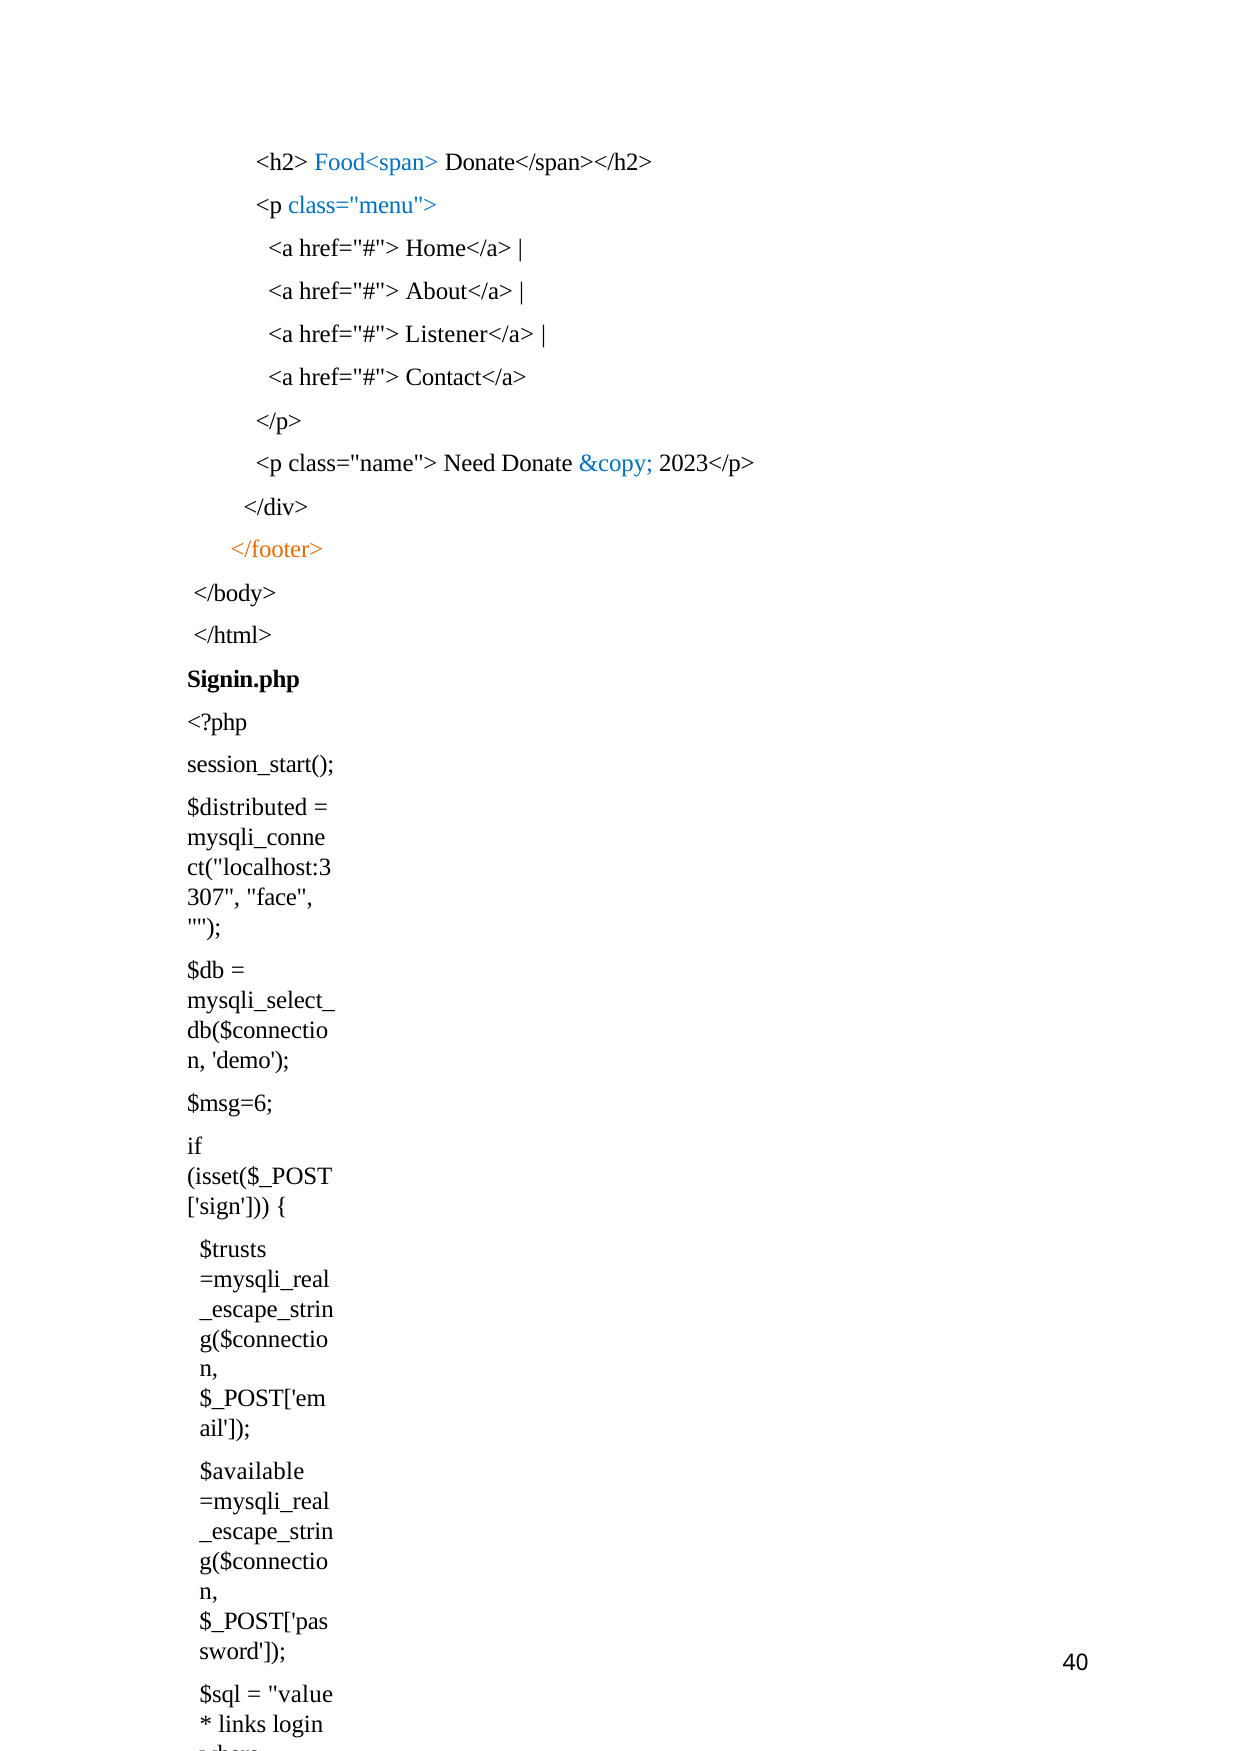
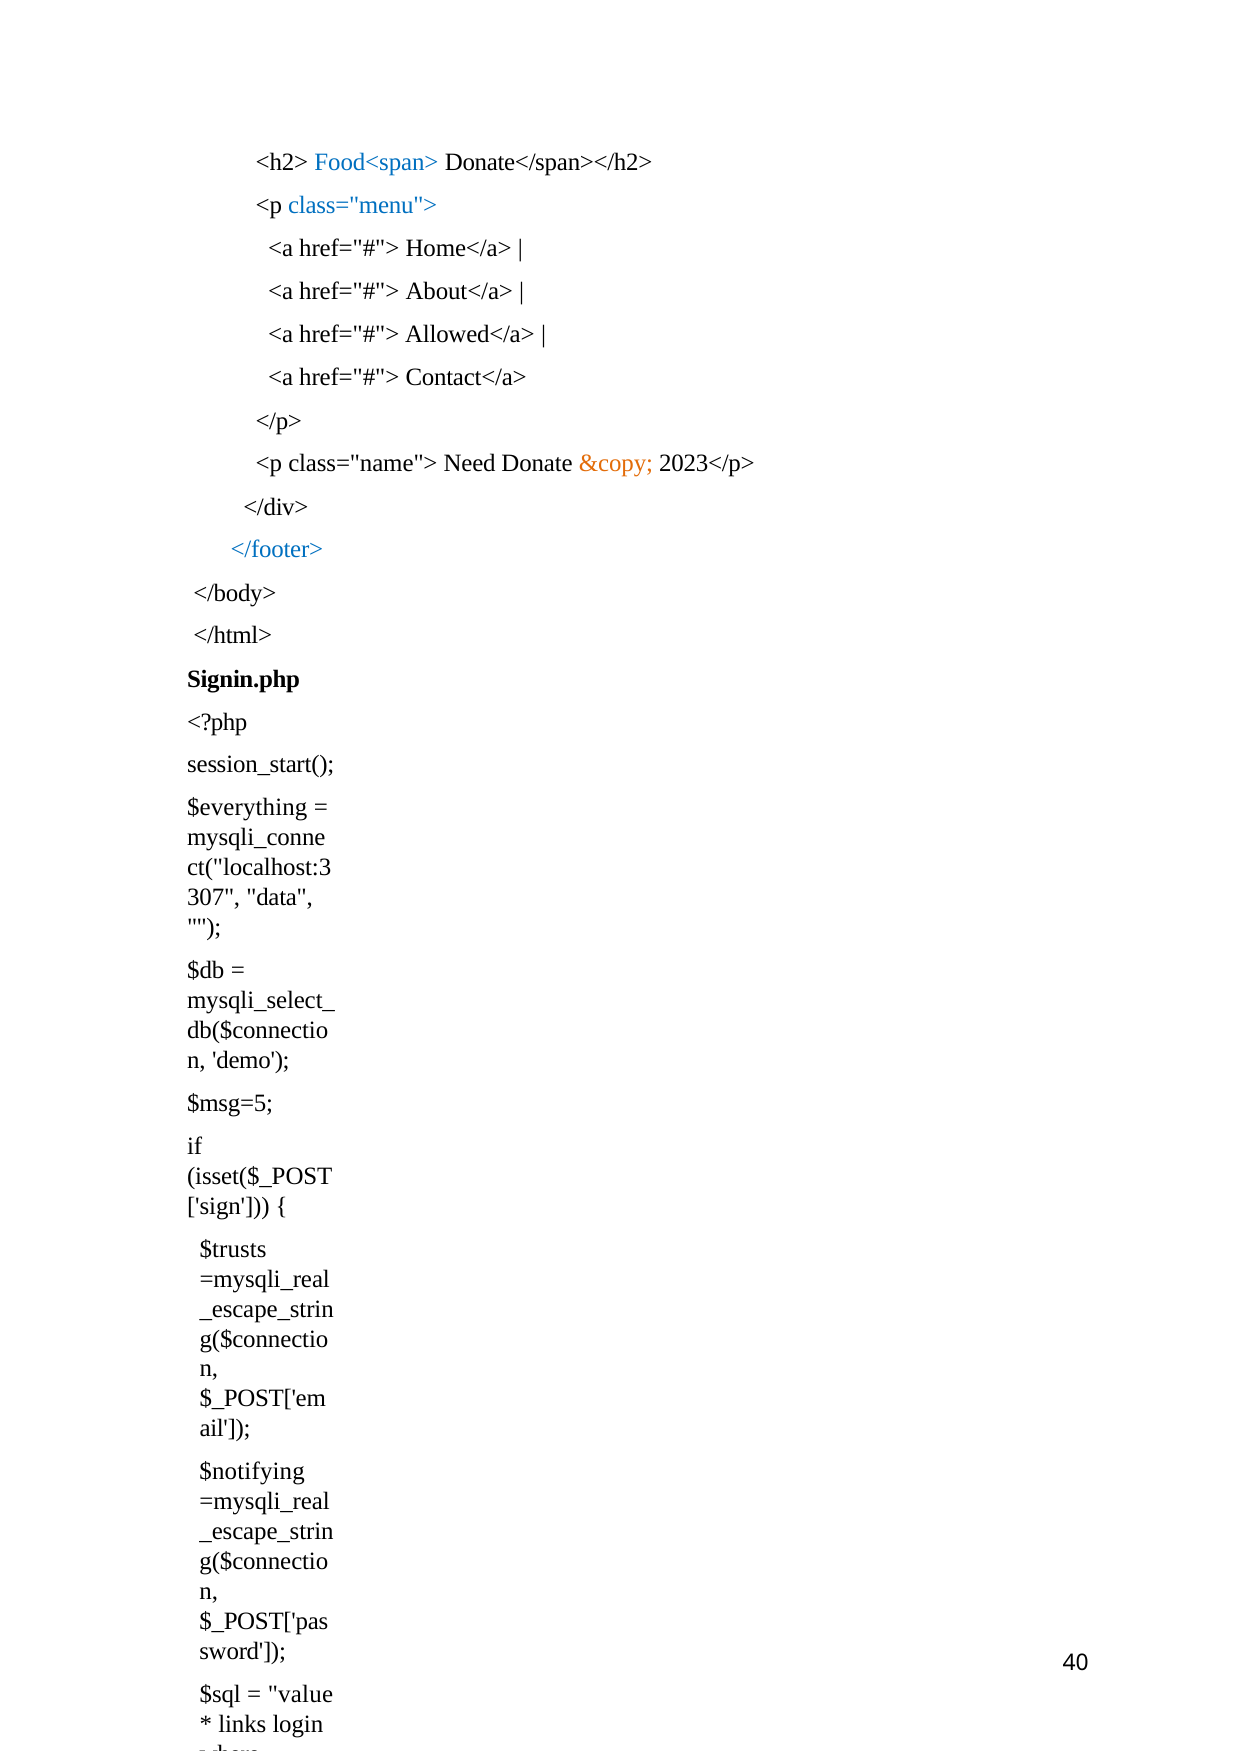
Listener</a>: Listener</a> -> Allowed</a> (470, 335)
&copy colour: blue -> orange (616, 464)
</footer> colour: orange -> blue (277, 550)
$distributed: $distributed -> $everything (247, 808)
face: face -> data (280, 898)
$msg=6: $msg=6 -> $msg=5 (230, 1103)
$available: $available -> $notifying (252, 1472)
